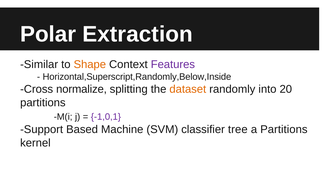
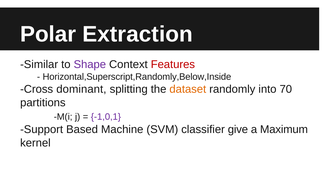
Shape colour: orange -> purple (90, 65)
Features colour: purple -> red (173, 65)
normalize: normalize -> dominant (81, 89)
20: 20 -> 70 (286, 89)
tree: tree -> give (238, 129)
a Partitions: Partitions -> Maximum (284, 129)
